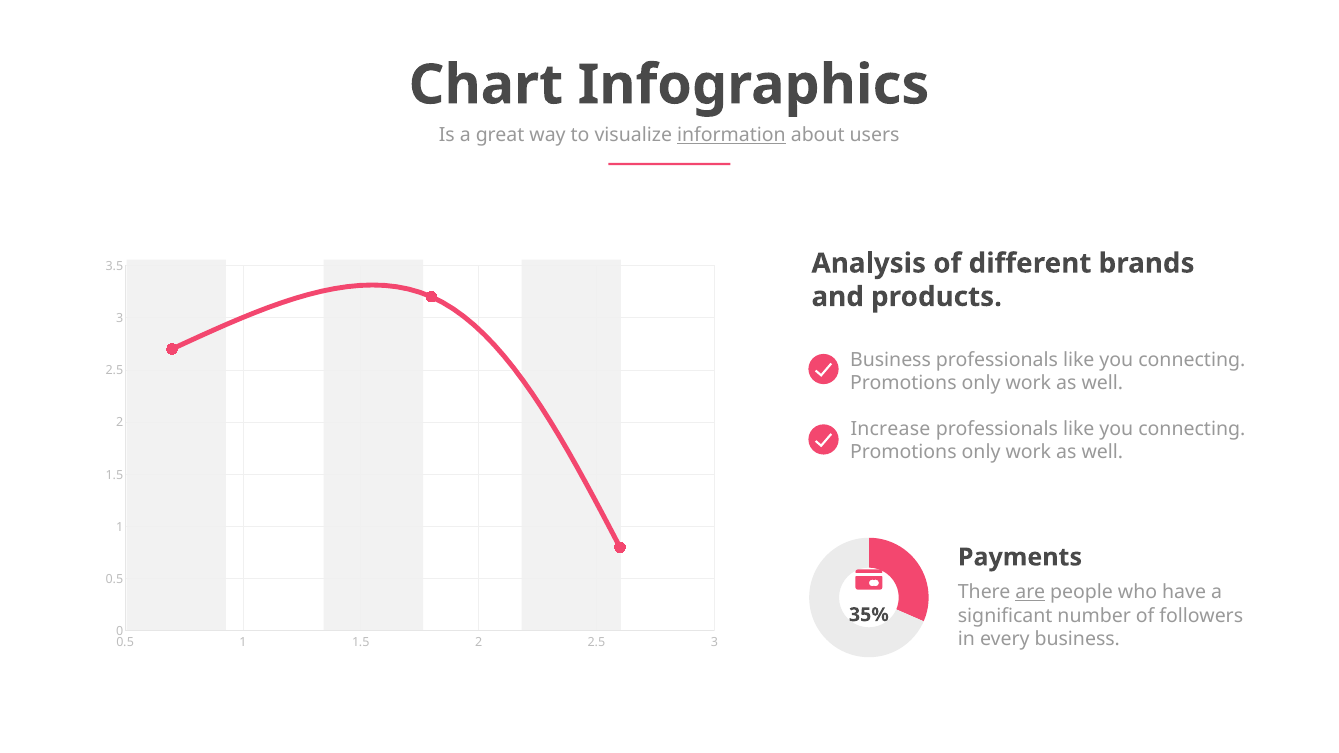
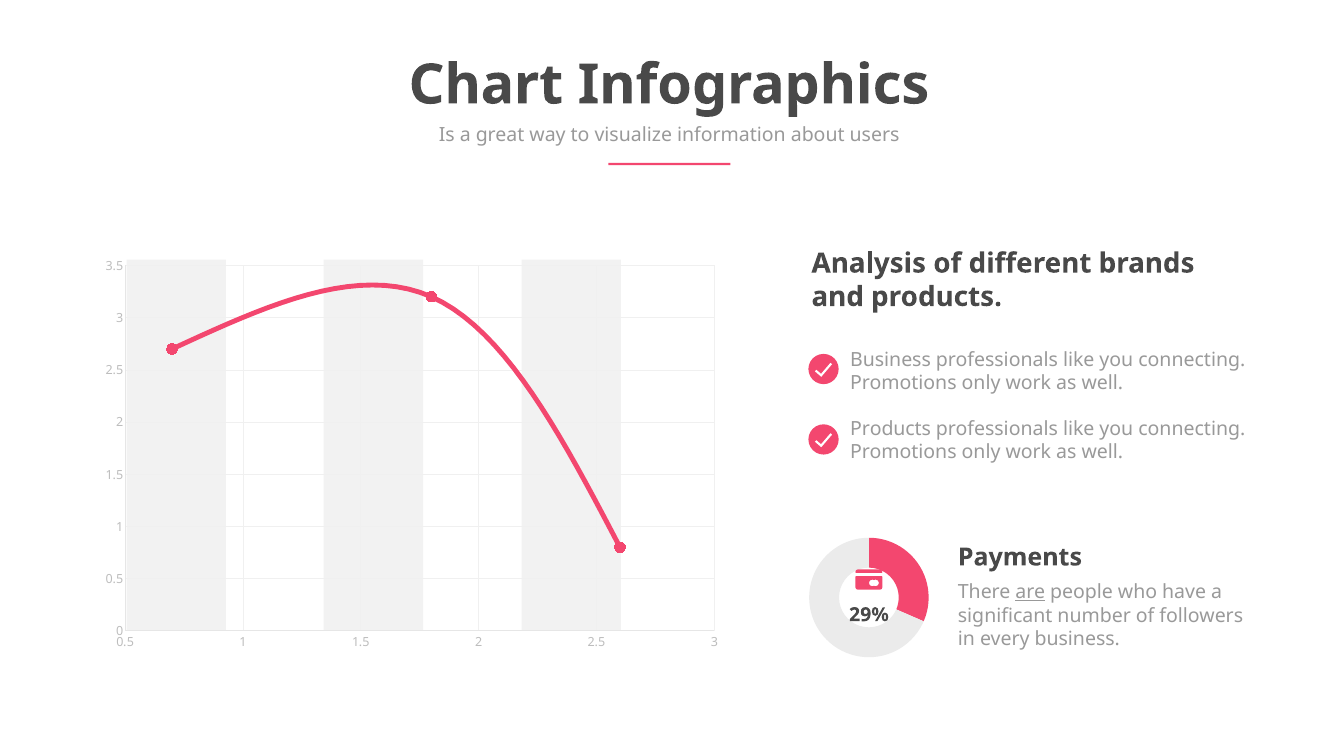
information underline: present -> none (731, 135)
Increase: Increase -> Products (891, 429)
35%: 35% -> 29% (869, 615)
